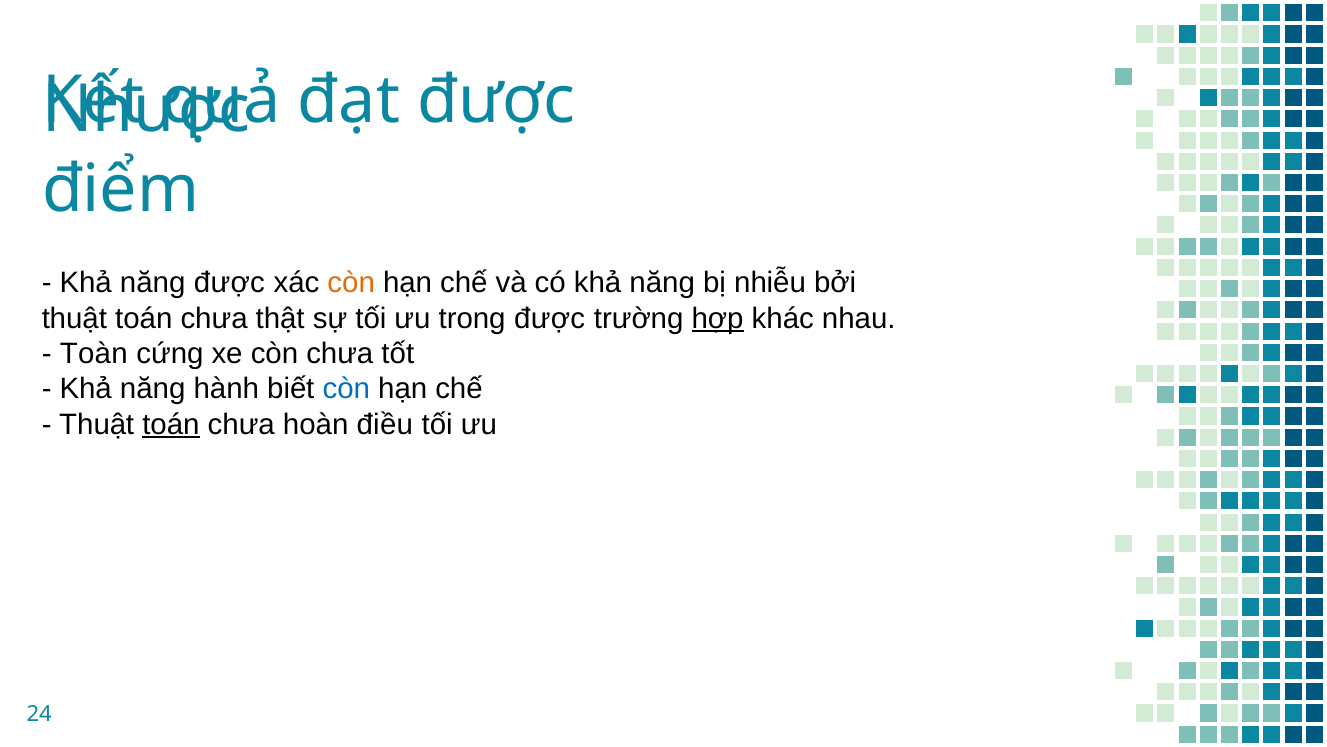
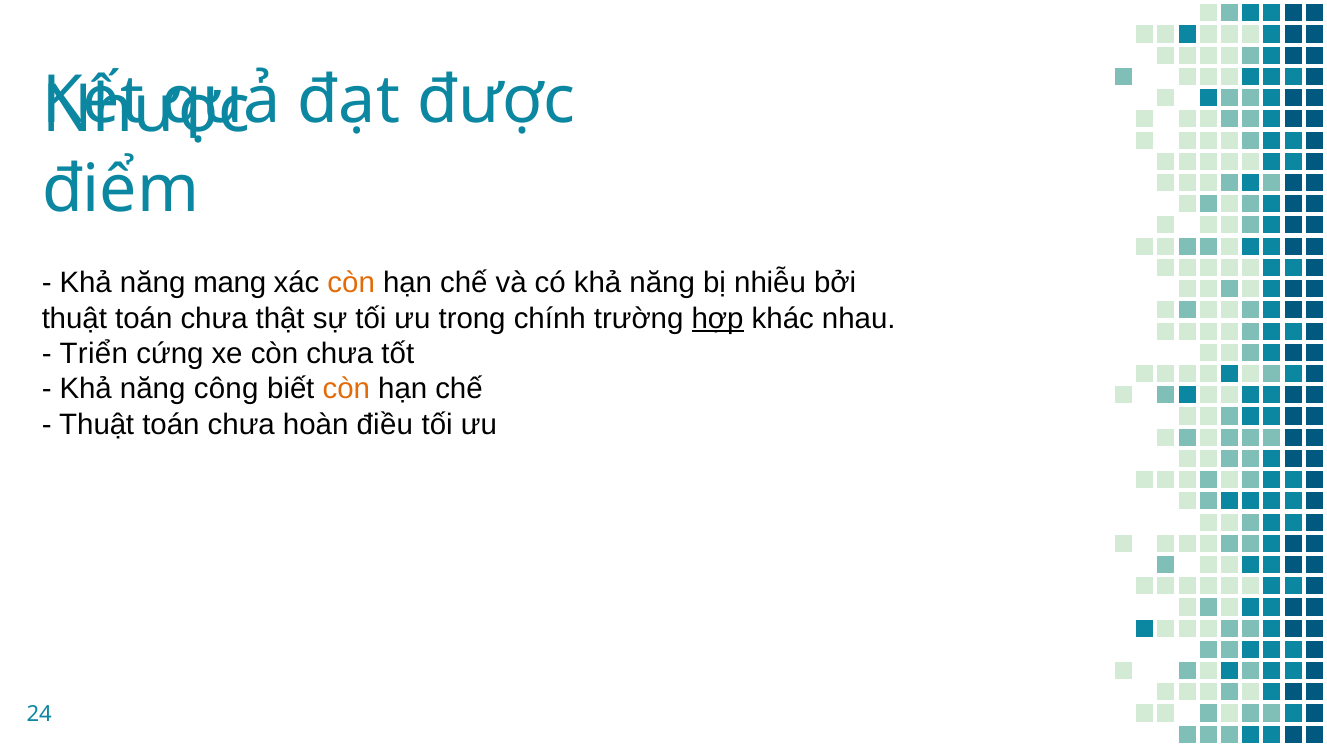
năng được: được -> mang (230, 283)
trong được: được -> chính (550, 318)
Toàn: Toàn -> Triển (94, 354)
hành: hành -> công (226, 389)
còn colour: blue -> orange (346, 389)
toán underline: present -> none (171, 424)
